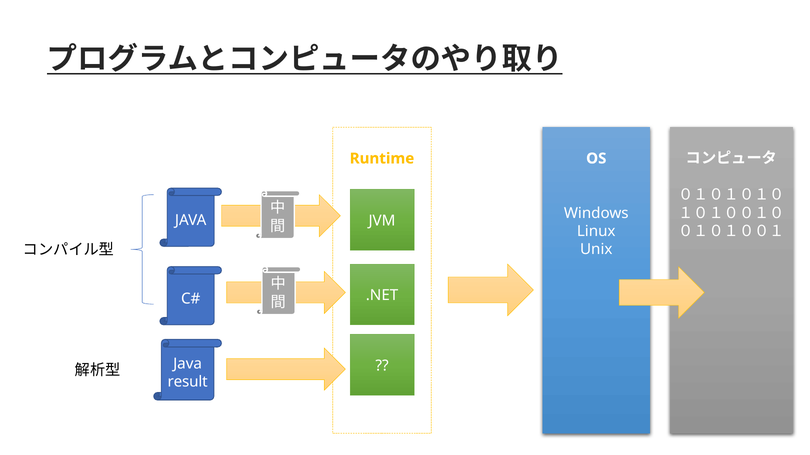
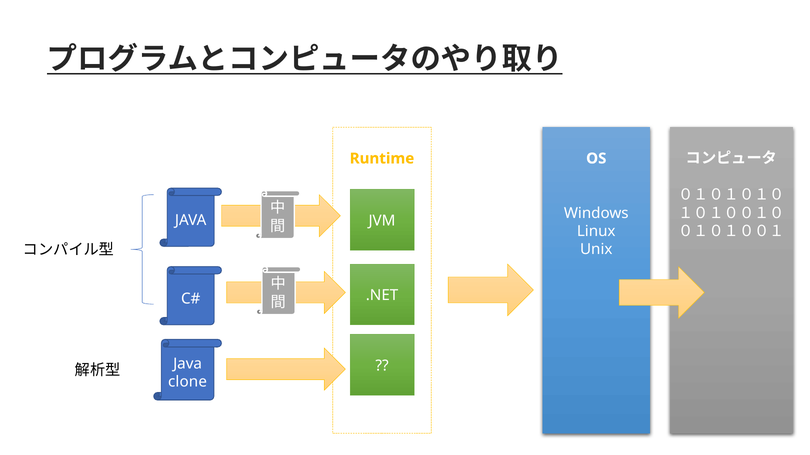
result: result -> clone (187, 382)
